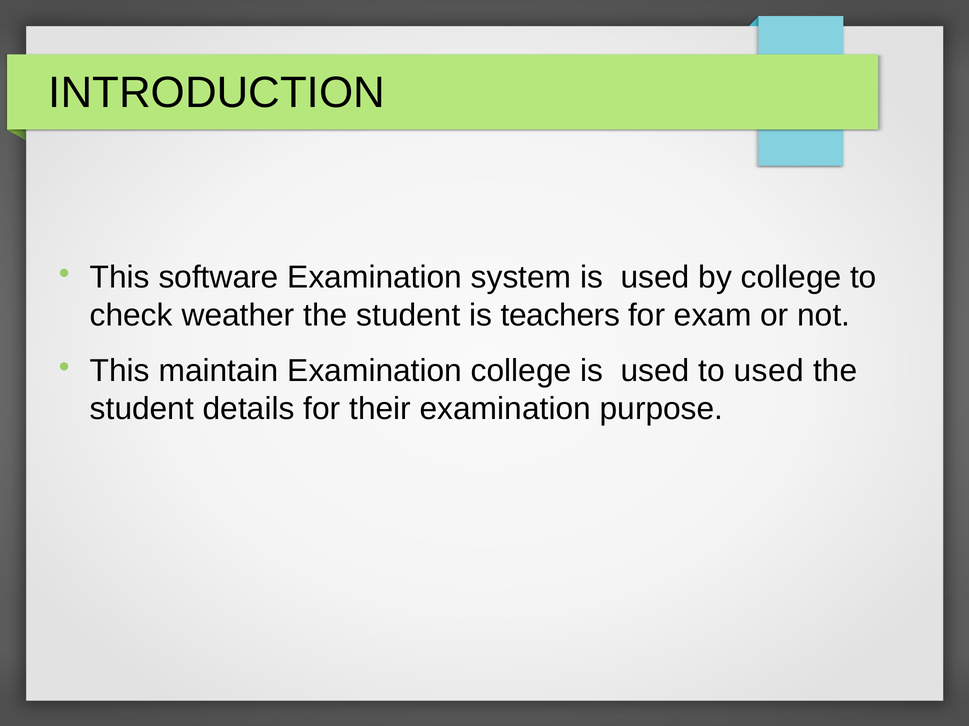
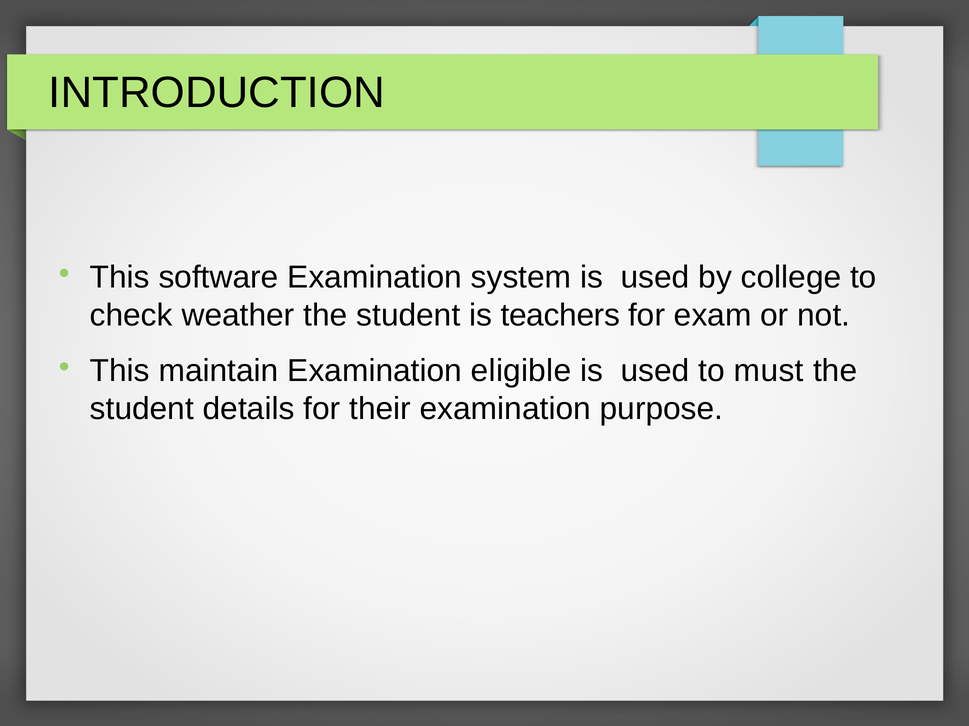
Examination college: college -> eligible (521, 371)
to used: used -> must (769, 371)
